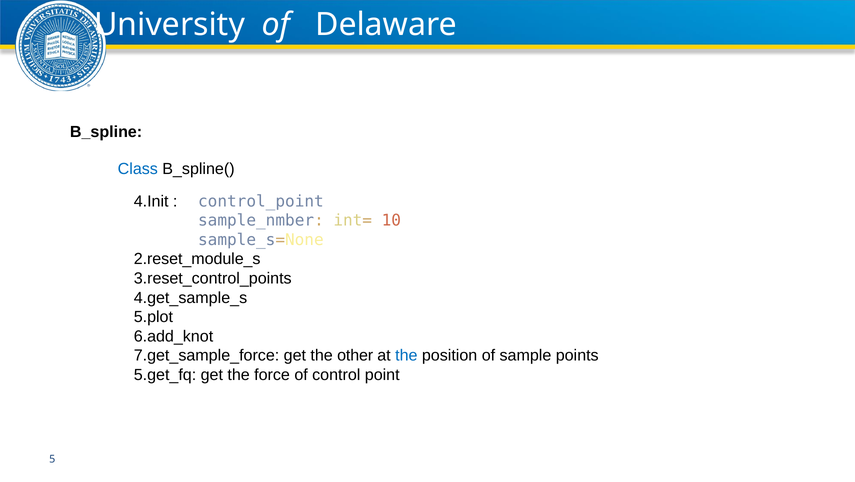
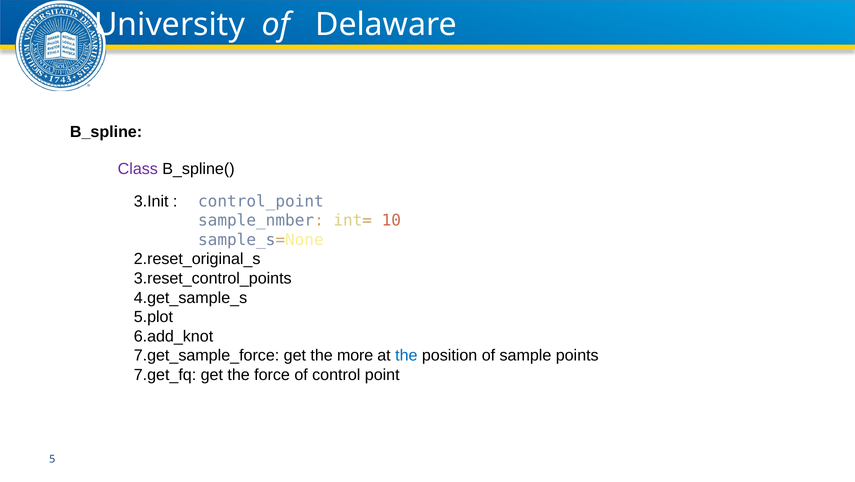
Class colour: blue -> purple (138, 169)
4.Init: 4.Init -> 3.Init (151, 201)
2.reset_module_s: 2.reset_module_s -> 2.reset_original_s (197, 259)
other: other -> more (355, 356)
5.get_fq: 5.get_fq -> 7.get_fq (165, 375)
